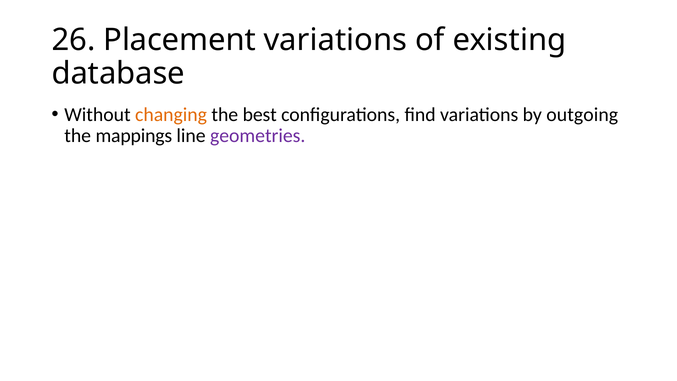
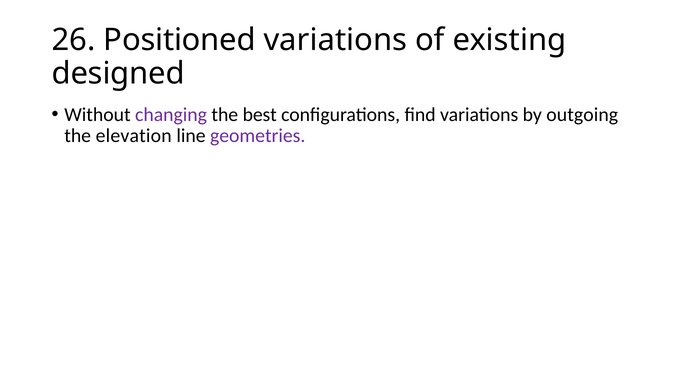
Placement: Placement -> Positioned (180, 40)
database: database -> designed (118, 74)
changing colour: orange -> purple (171, 114)
mappings: mappings -> elevation (134, 136)
